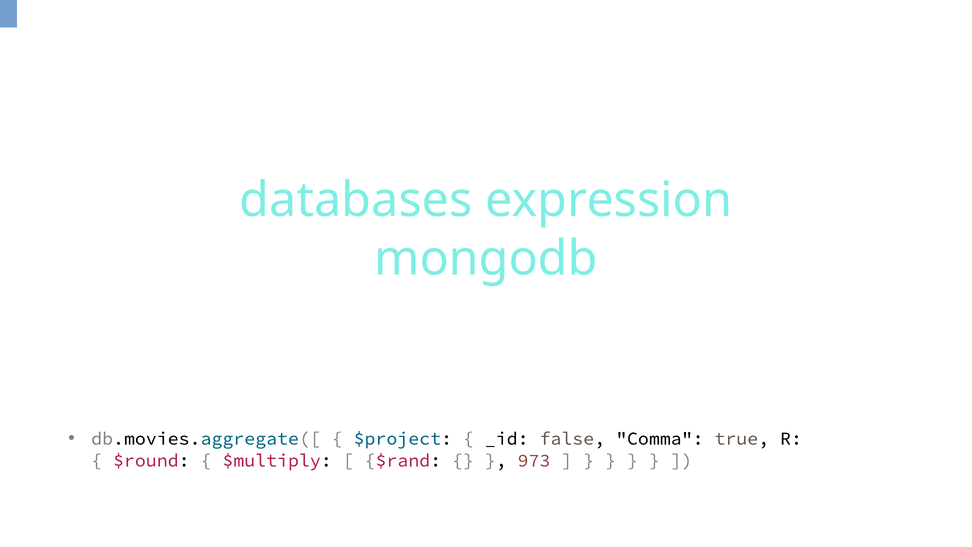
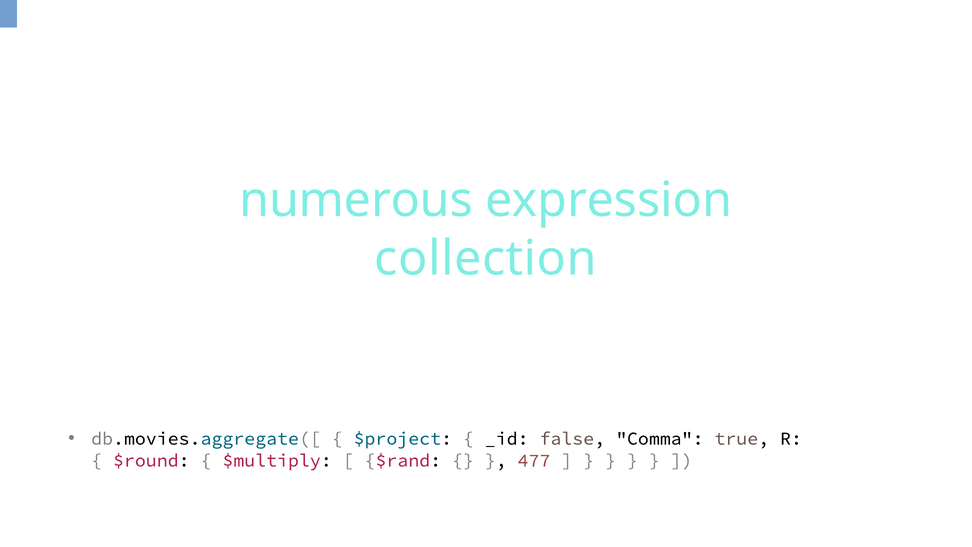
databases: databases -> numerous (356, 200)
mongodb: mongodb -> collection (486, 258)
973: 973 -> 477 (534, 460)
